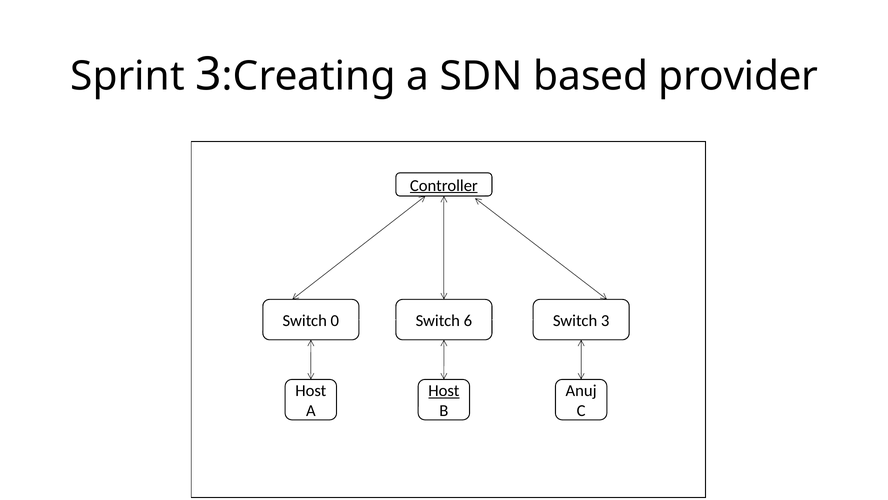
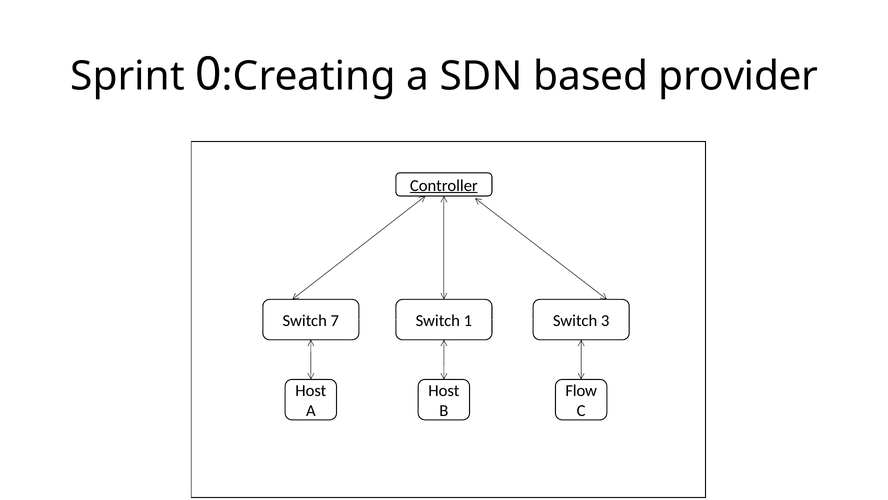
Sprint 3: 3 -> 0 (209, 75)
0: 0 -> 7 (335, 320)
6: 6 -> 1 (468, 320)
Host underline: present -> none (444, 390)
Anuj: Anuj -> Flow (581, 390)
